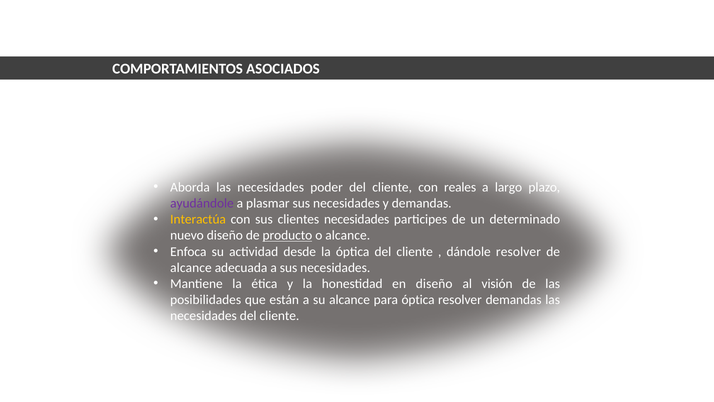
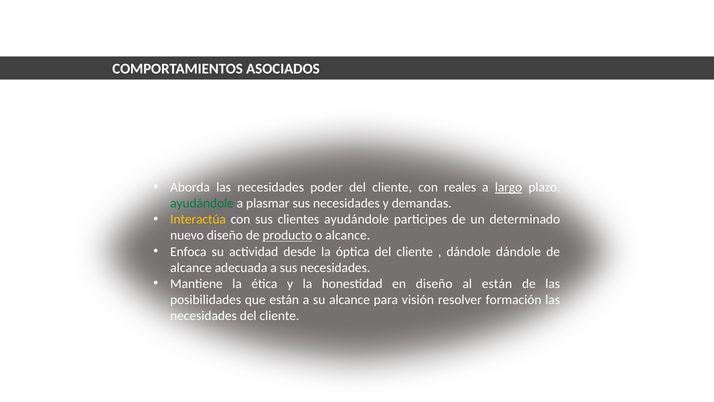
largo underline: none -> present (509, 187)
ayudándole colour: purple -> green (202, 203)
clientes necesidades: necesidades -> ayudándole (357, 219)
dándole resolver: resolver -> dándole (518, 251)
al visión: visión -> están (497, 284)
para óptica: óptica -> visión (418, 300)
resolver demandas: demandas -> formación (514, 300)
